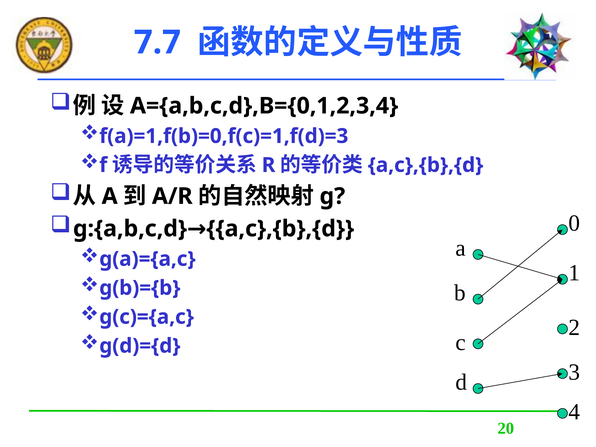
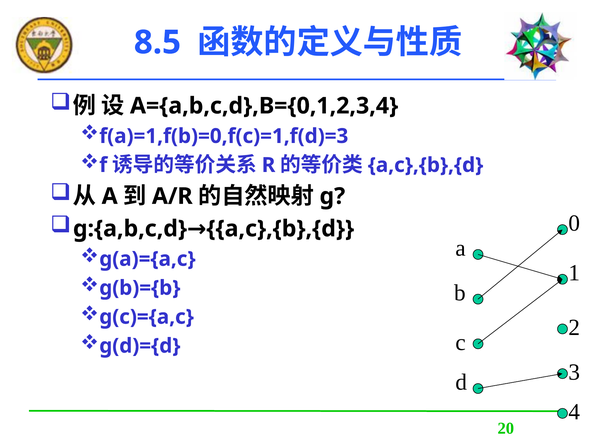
7.7: 7.7 -> 8.5 (157, 42)
